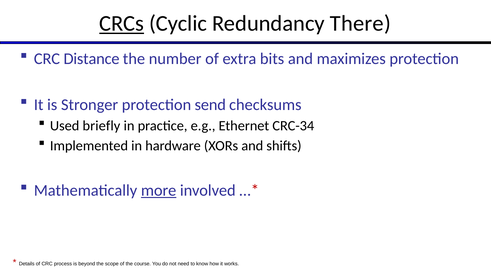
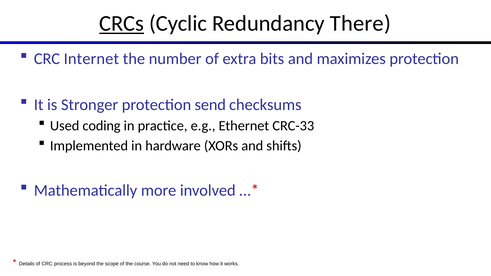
Distance: Distance -> Internet (91, 59)
briefly: briefly -> coding (102, 126)
CRC-34: CRC-34 -> CRC-33 (293, 126)
more underline: present -> none (159, 191)
